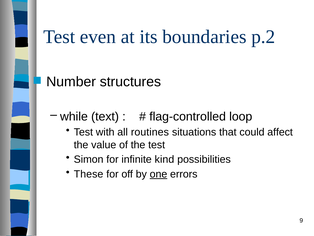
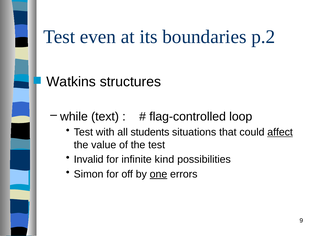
Number: Number -> Watkins (71, 82)
routines: routines -> students (150, 132)
affect underline: none -> present (280, 132)
Simon: Simon -> Invalid (89, 159)
These: These -> Simon (89, 174)
